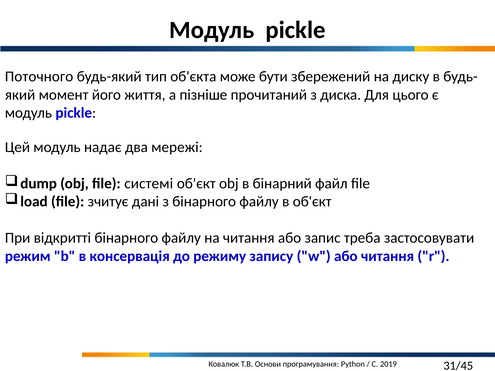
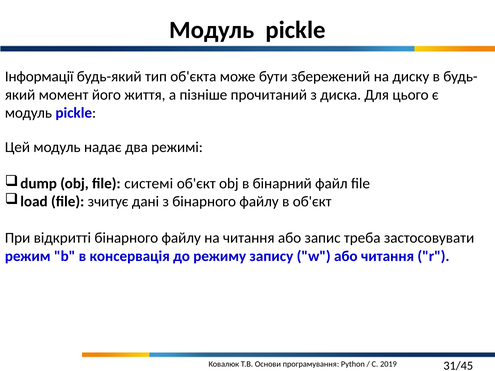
Поточного: Поточного -> Інформації (39, 77)
мережі: мережі -> режимі (177, 147)
